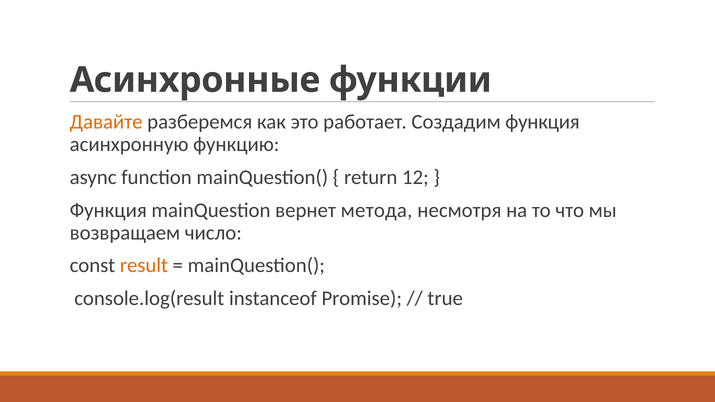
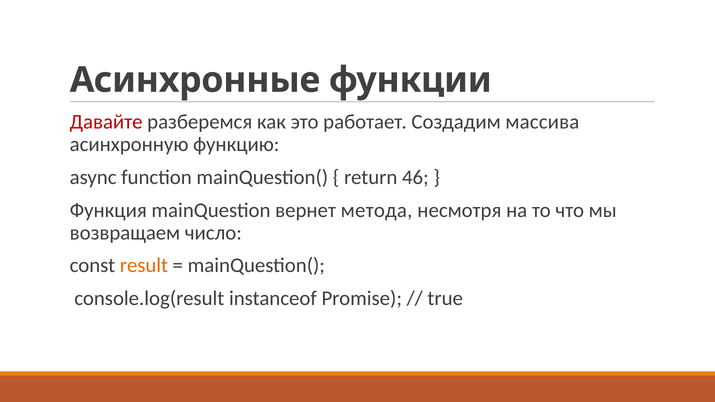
Давайте colour: orange -> red (106, 122)
Создадим функция: функция -> массива (542, 122)
12: 12 -> 46 (415, 177)
